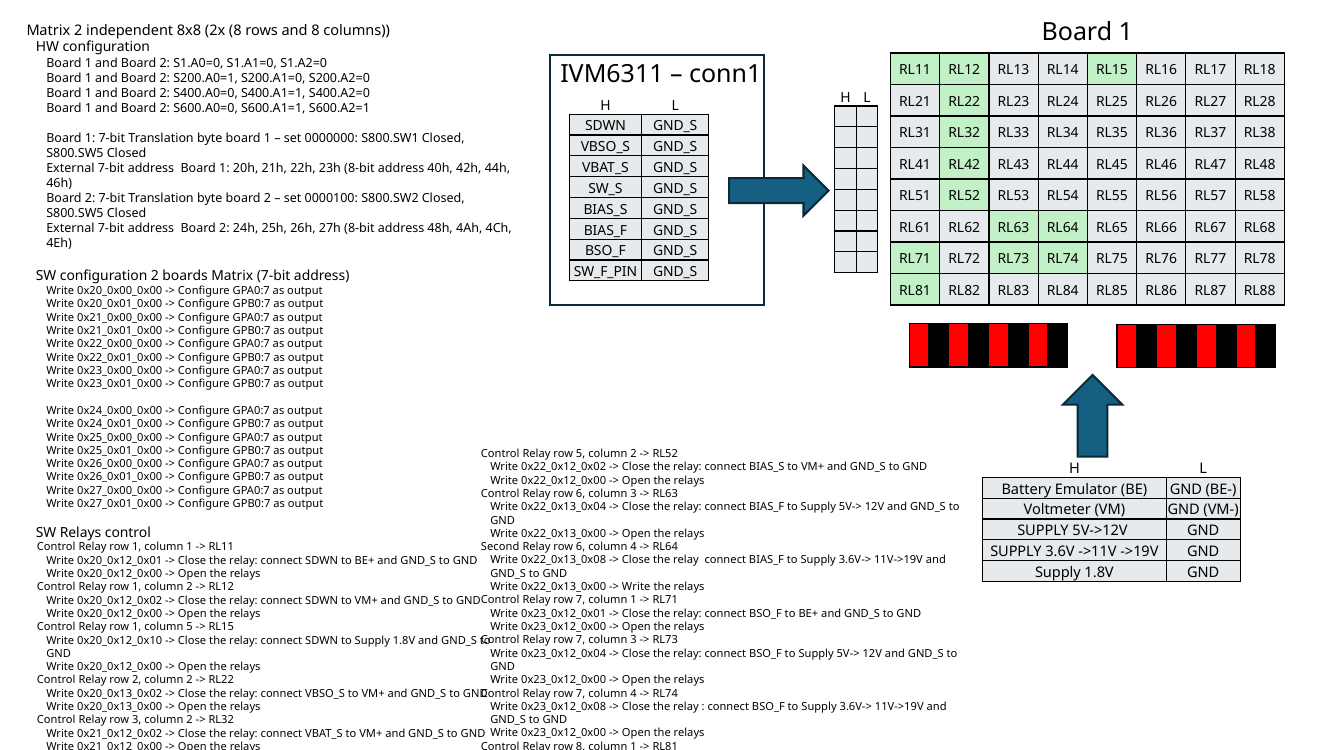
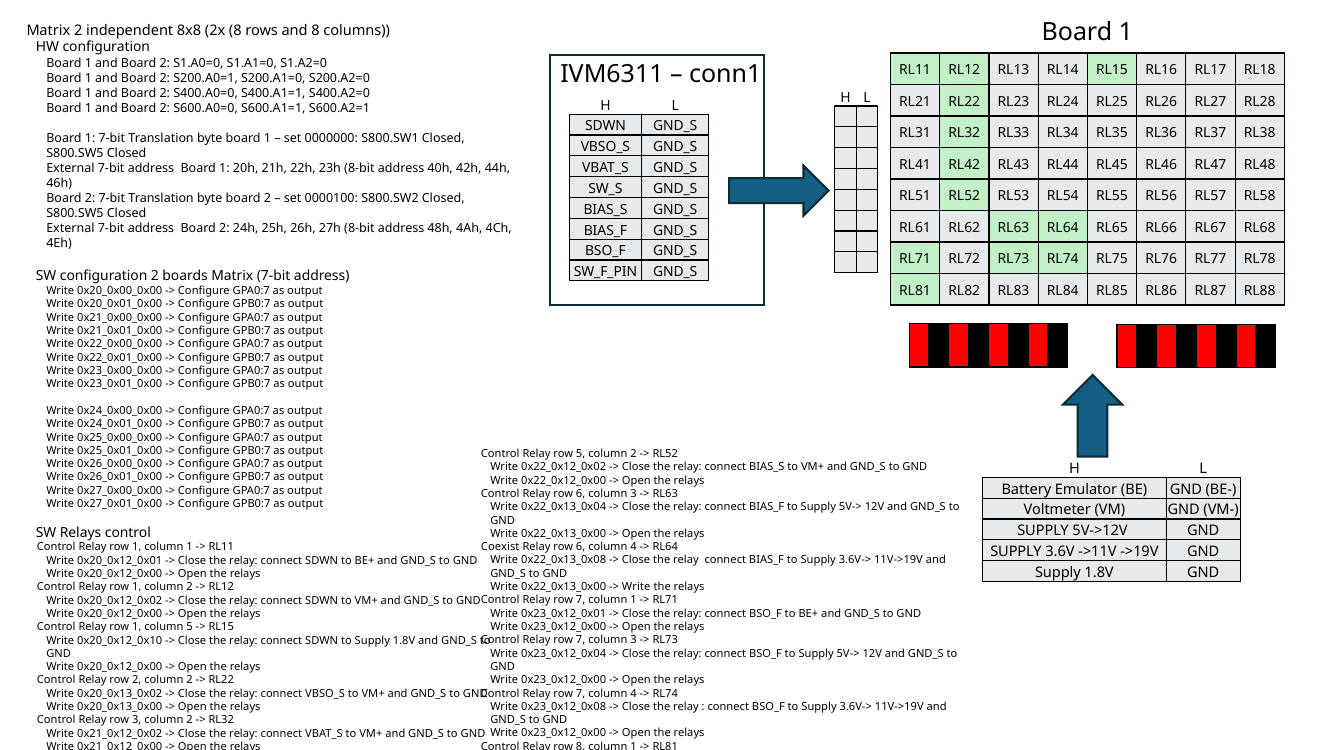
Second: Second -> Coexist (500, 547)
